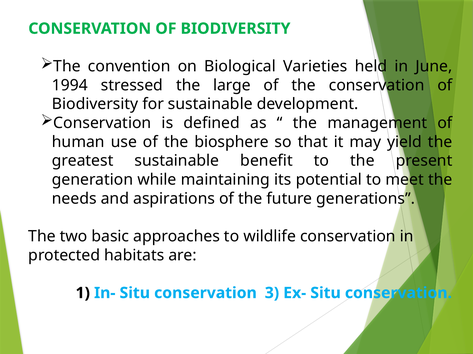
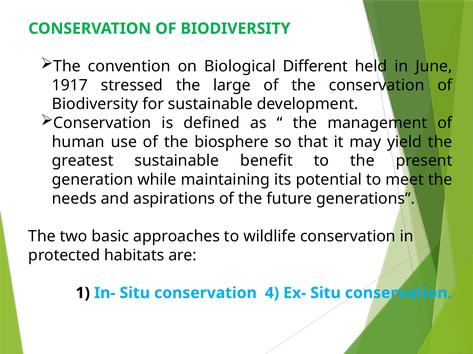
Varieties: Varieties -> Different (315, 66)
1994: 1994 -> 1917 (70, 85)
3: 3 -> 4 (272, 294)
